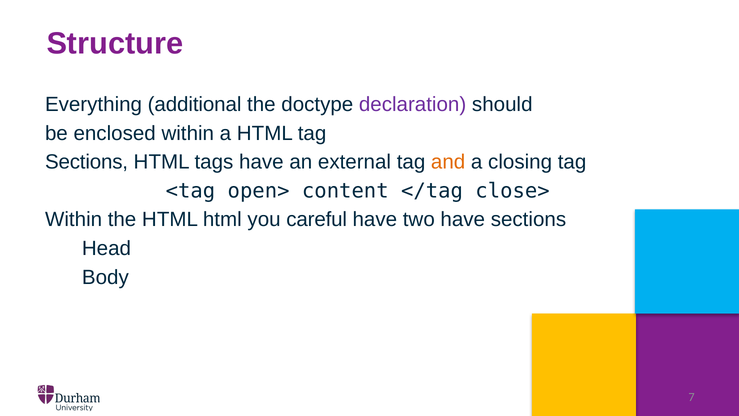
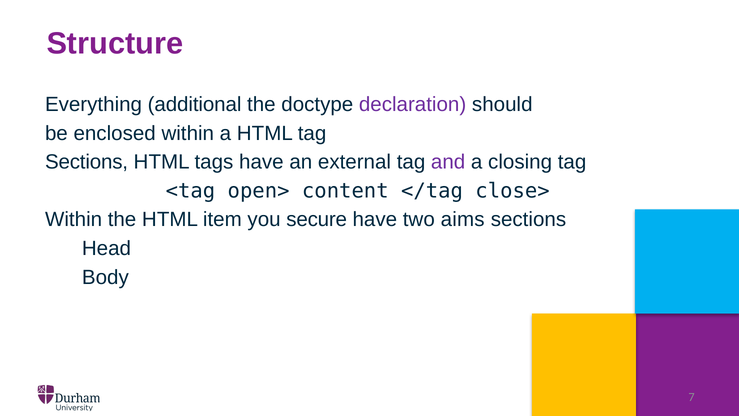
and colour: orange -> purple (448, 162)
HTML html: html -> item (222, 220)
careful: careful -> secure (317, 220)
two have: have -> aims (463, 220)
